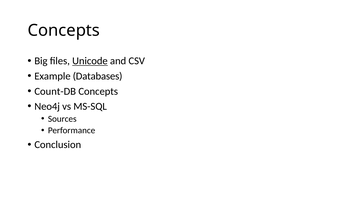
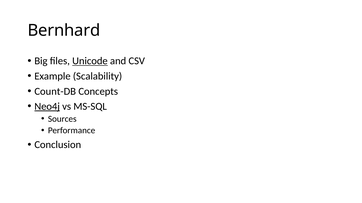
Concepts: Concepts -> Bernhard (64, 30)
Databases: Databases -> Scalability (98, 76)
Neo4j underline: none -> present (47, 107)
